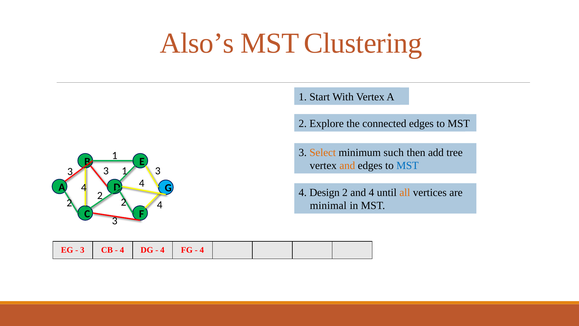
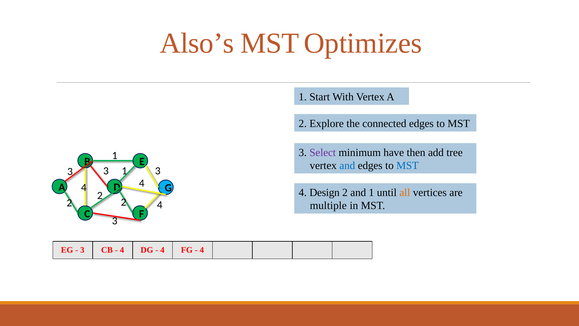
Clustering: Clustering -> Optimizes (363, 43)
Select colour: orange -> purple (323, 152)
such: such -> have (394, 152)
and colour: orange -> blue (347, 165)
and 4: 4 -> 1 (371, 192)
minimal: minimal -> multiple (328, 205)
